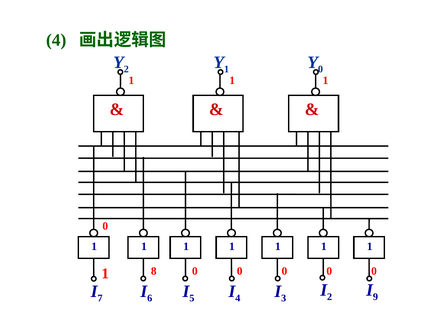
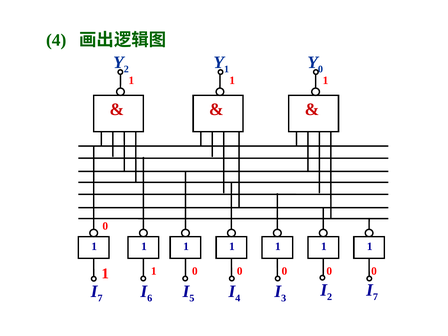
8: 8 -> 1 (154, 271)
9: 9 -> 7 (375, 297)
